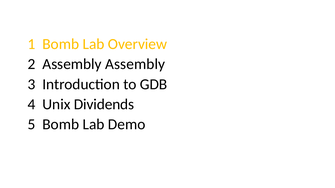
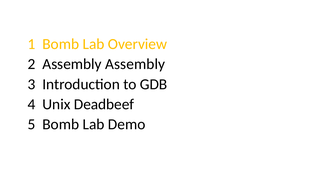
Dividends: Dividends -> Deadbeef (104, 105)
